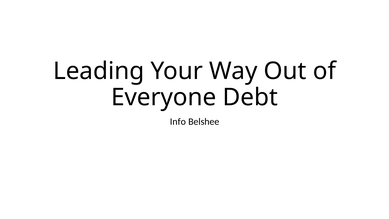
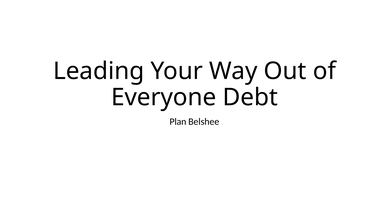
Info: Info -> Plan (178, 122)
